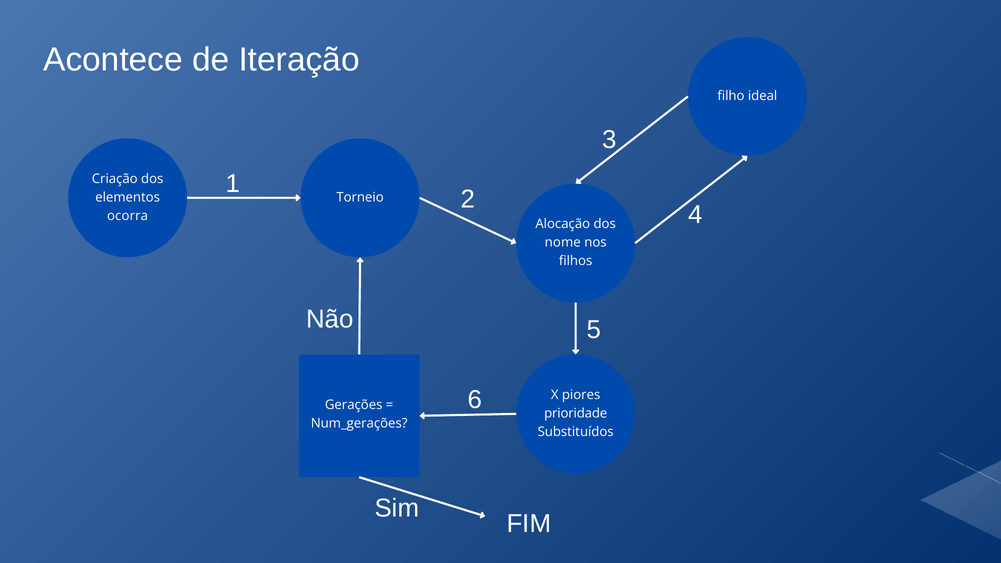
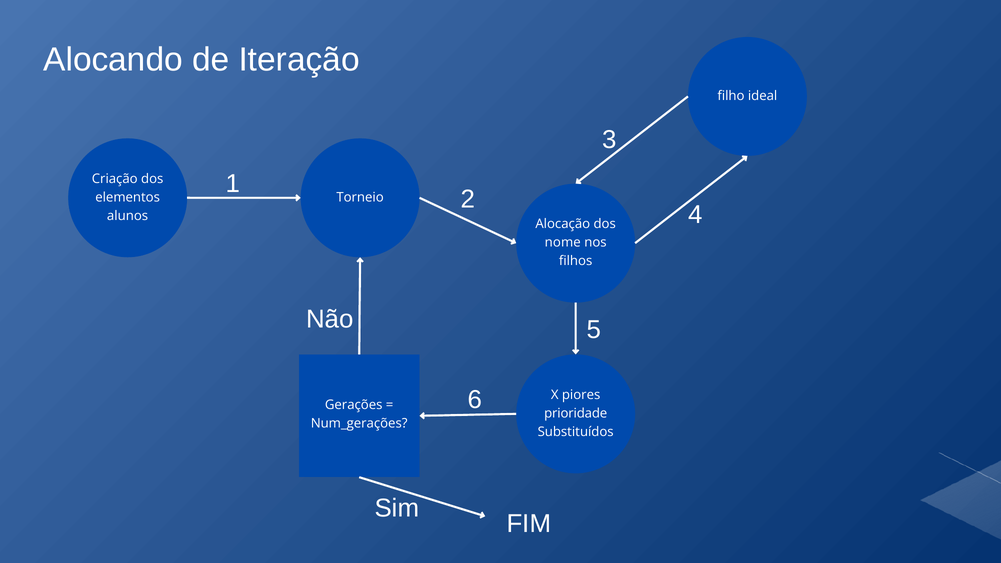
Acontece: Acontece -> Alocando (113, 60)
ocorra: ocorra -> alunos (128, 216)
